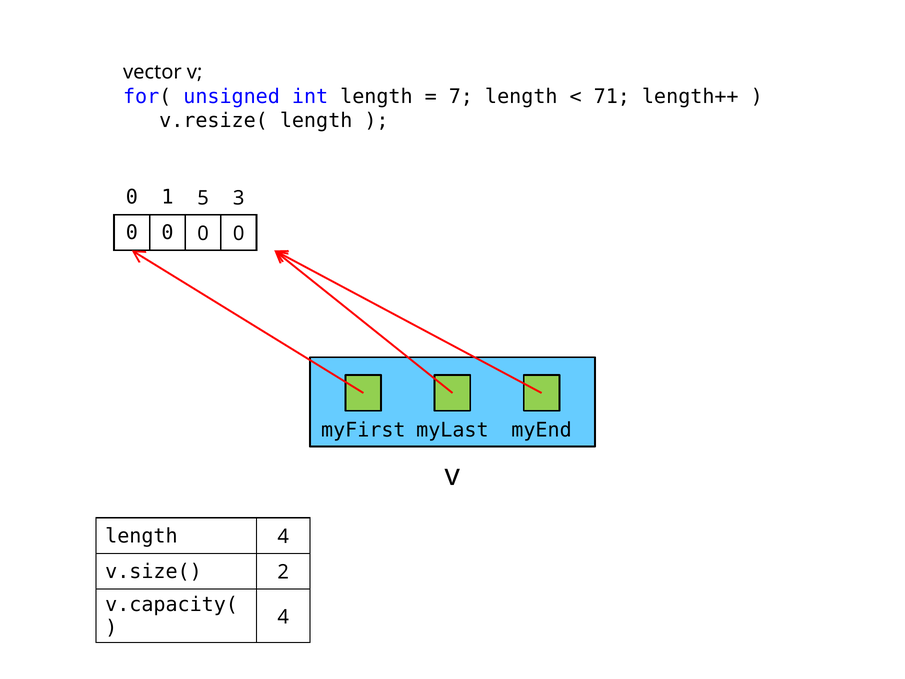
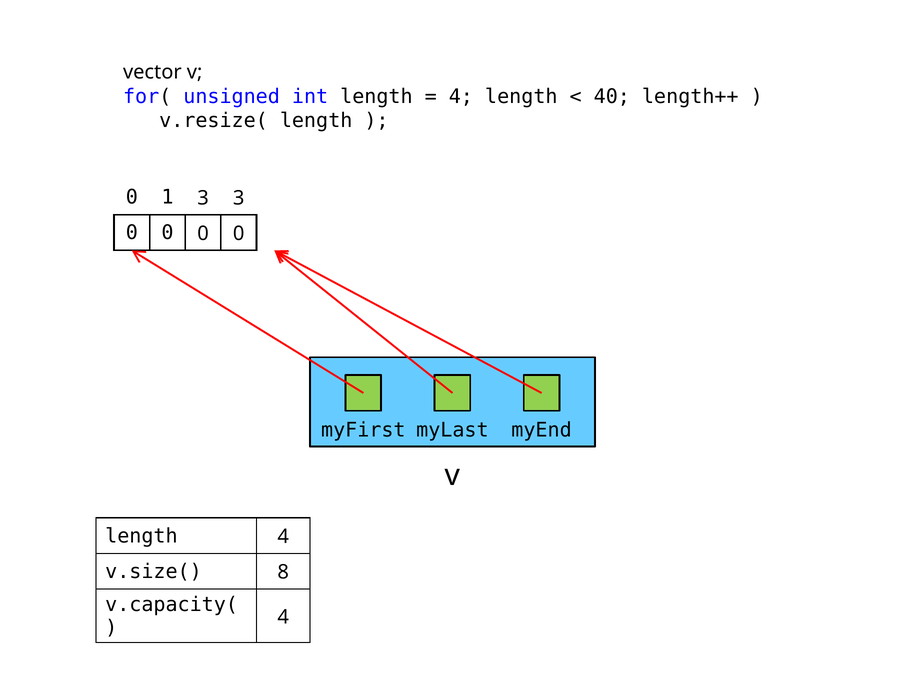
7: 7 -> 4 (461, 96)
71: 71 -> 40 (612, 96)
1 5: 5 -> 3 (203, 198)
2: 2 -> 8 (283, 572)
